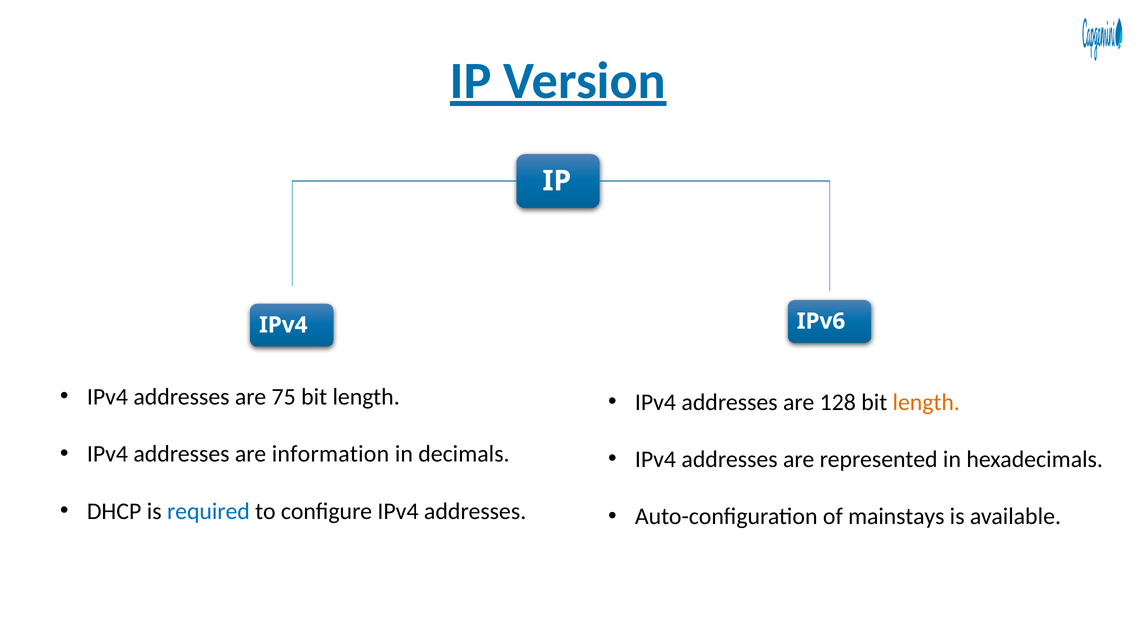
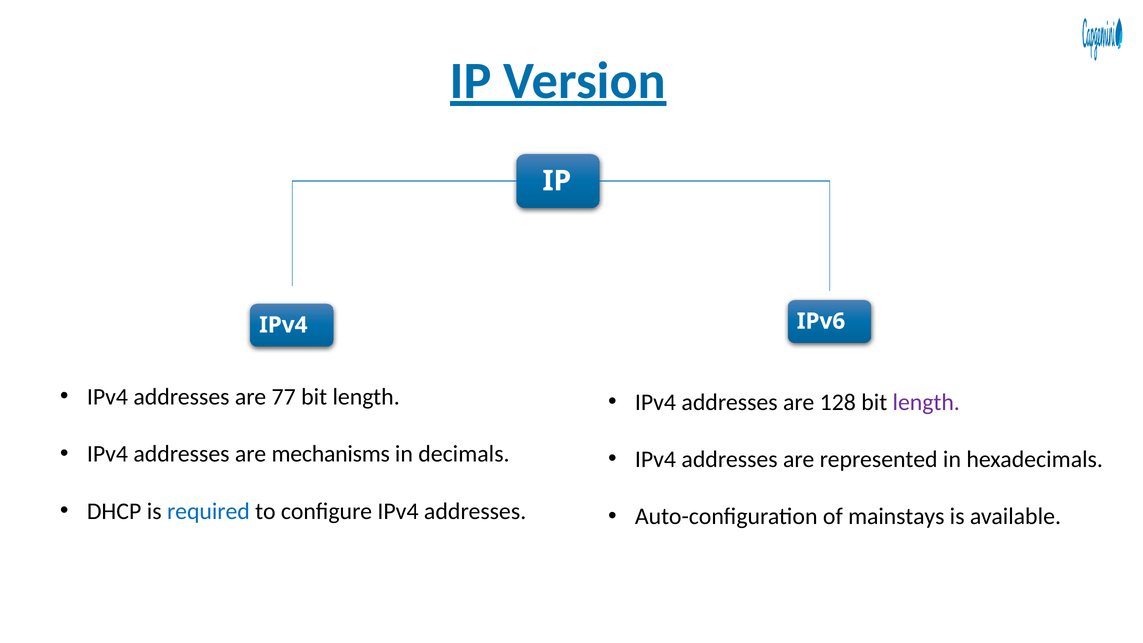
75: 75 -> 77 (284, 397)
length colour: orange -> purple (926, 402)
information: information -> mechanisms (331, 454)
